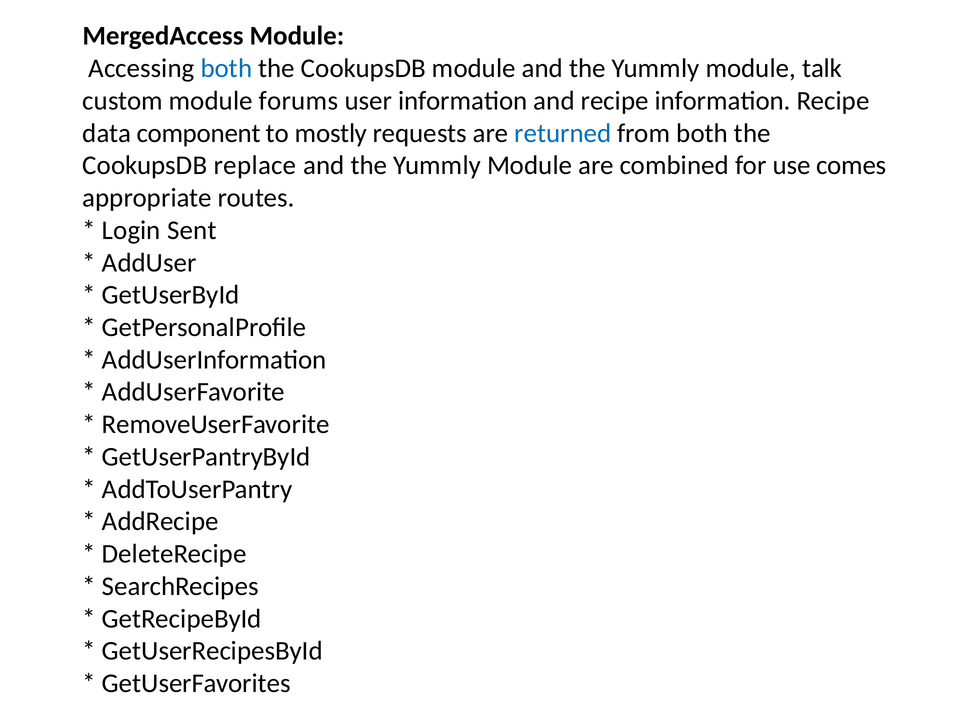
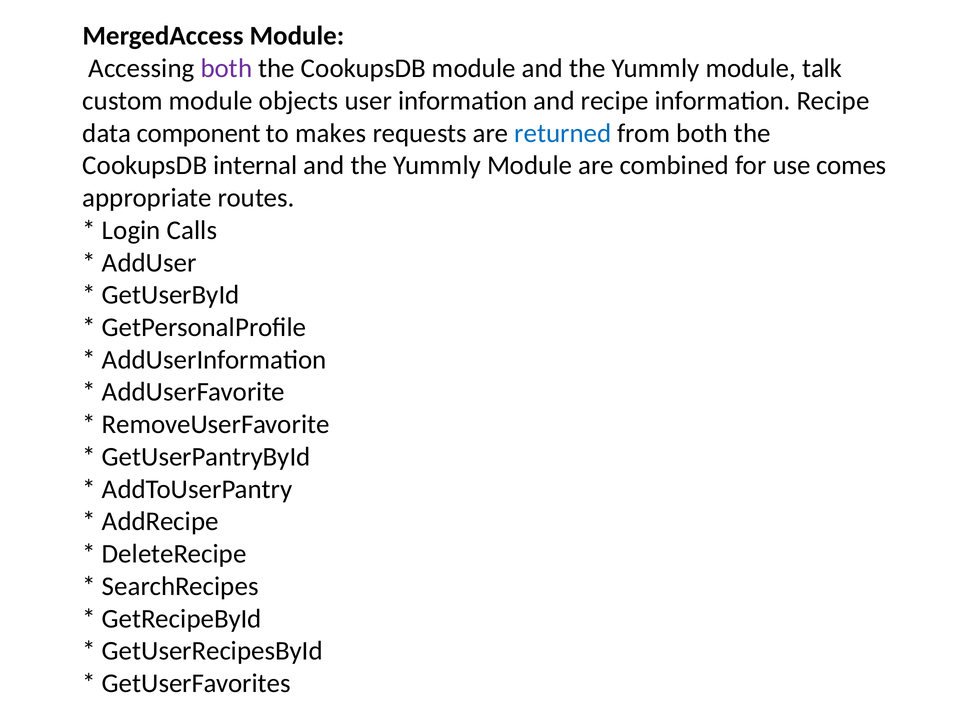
both colour: blue -> purple (226, 68)
forums: forums -> objects (299, 101)
mostly: mostly -> makes (331, 133)
replace: replace -> internal (255, 165)
Sent: Sent -> Calls (192, 230)
